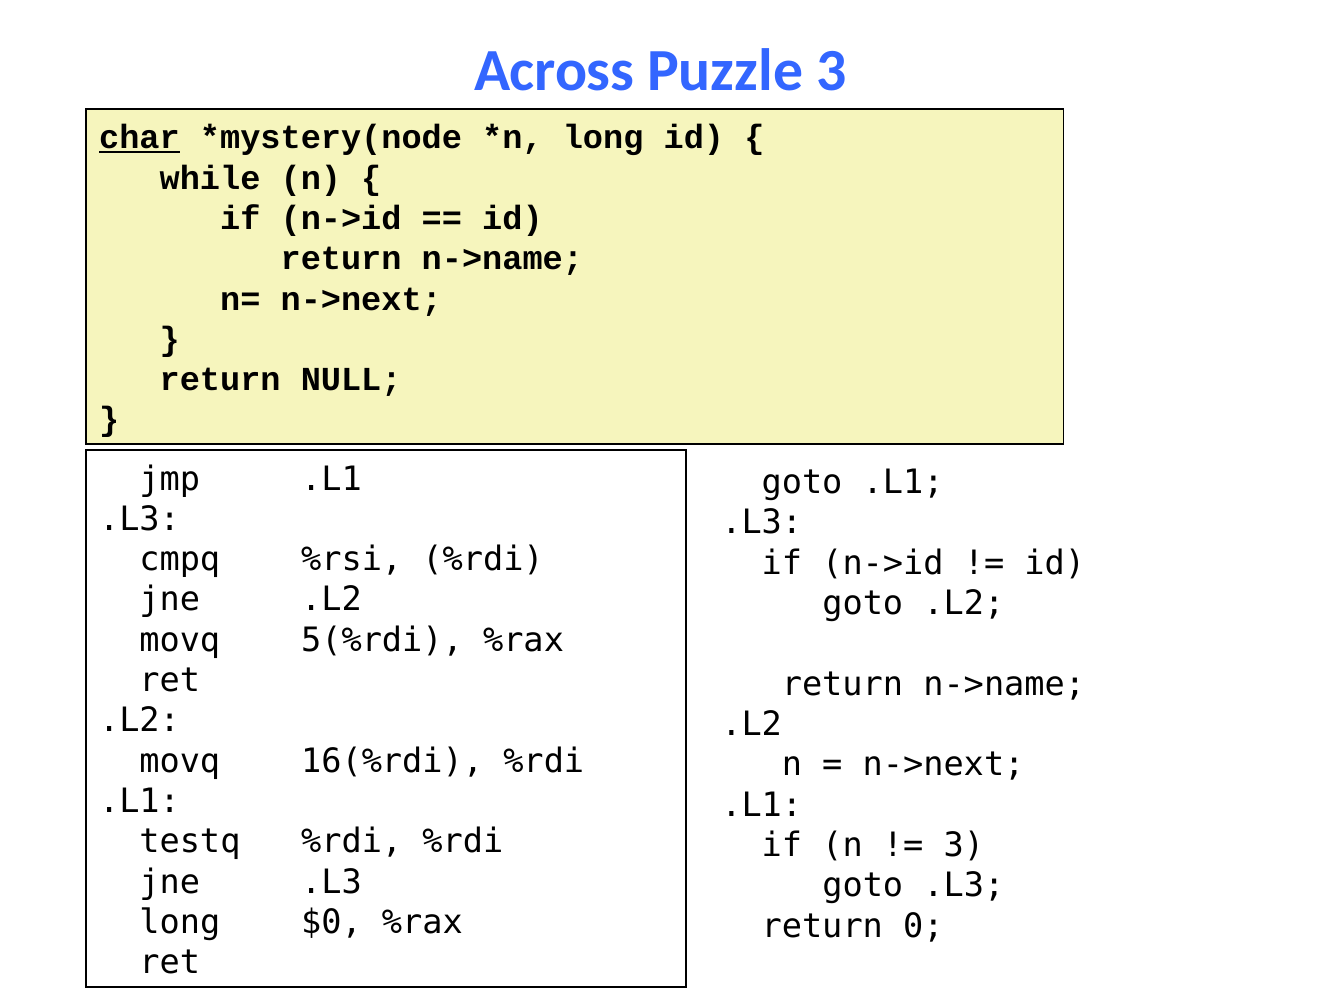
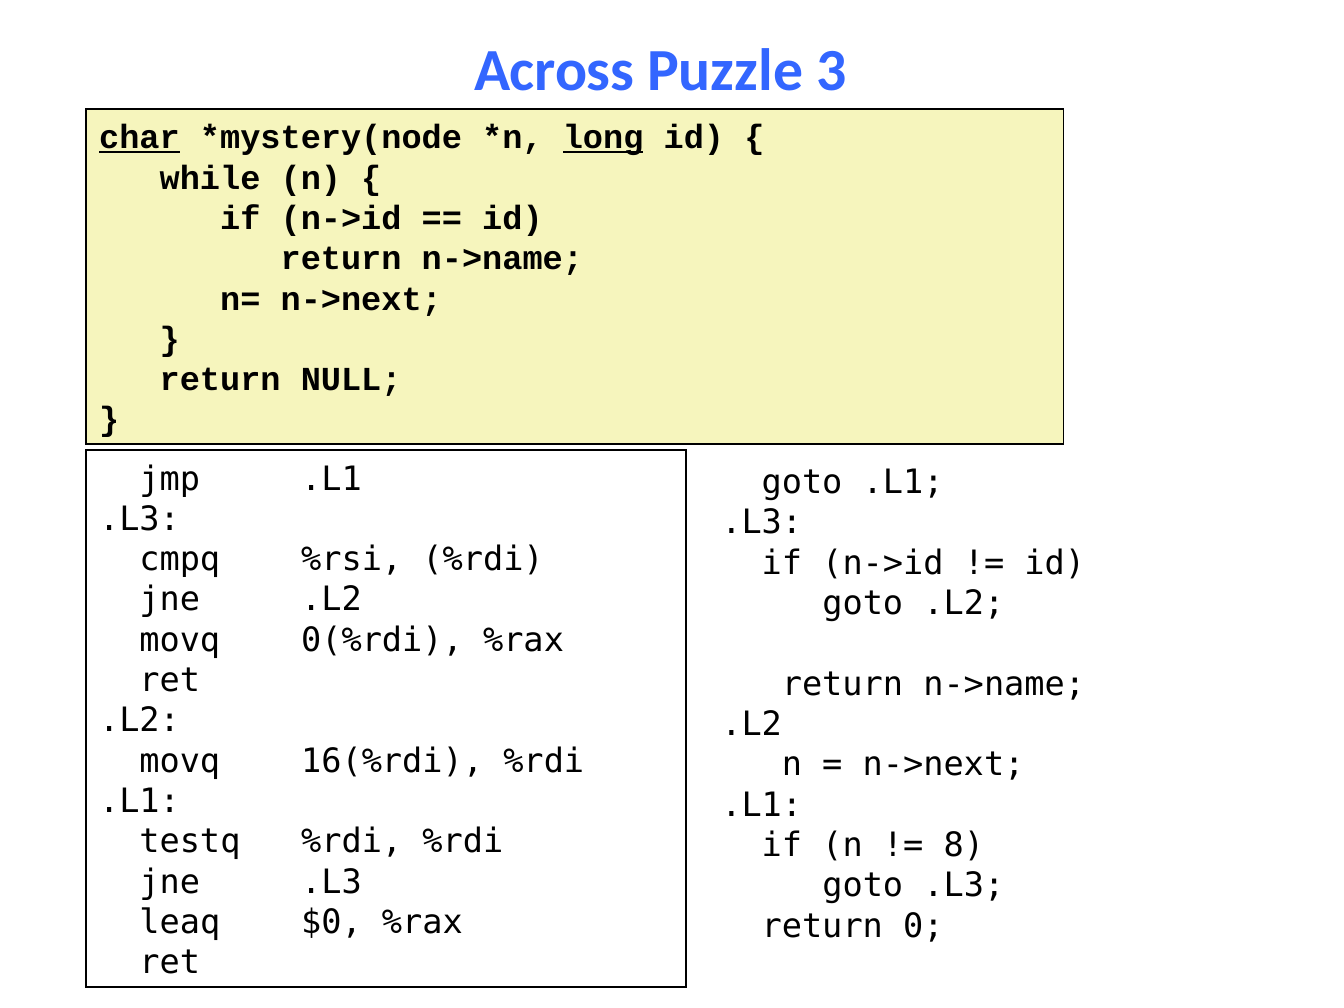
long underline: none -> present (603, 138)
5(%rdi: 5(%rdi -> 0(%rdi (382, 640)
3: 3 -> 8 (964, 845)
long: long -> leaq (180, 922)
